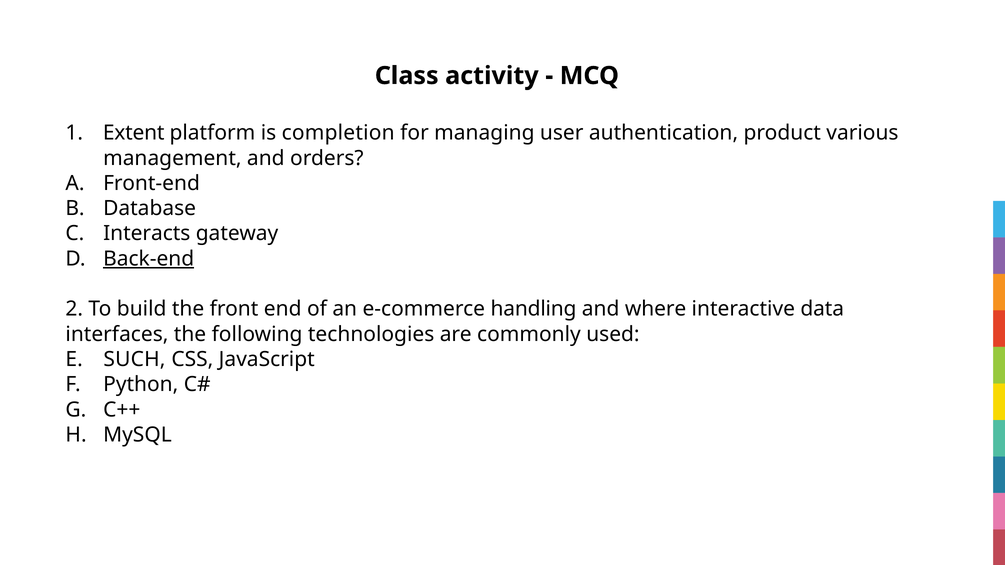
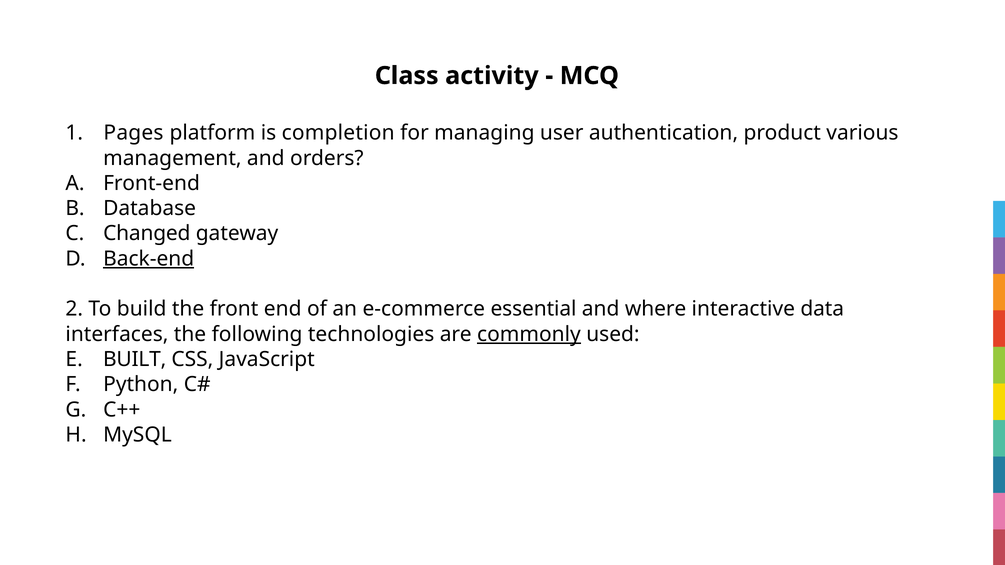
Extent: Extent -> Pages (133, 133)
Interacts: Interacts -> Changed (147, 234)
handling: handling -> essential (533, 309)
commonly underline: none -> present (529, 334)
SUCH: SUCH -> BUILT (135, 360)
